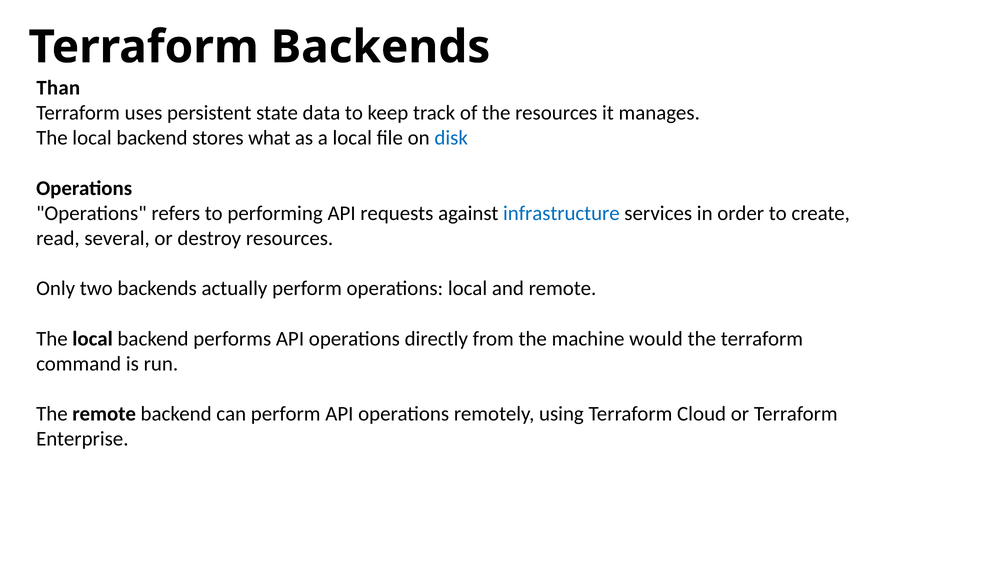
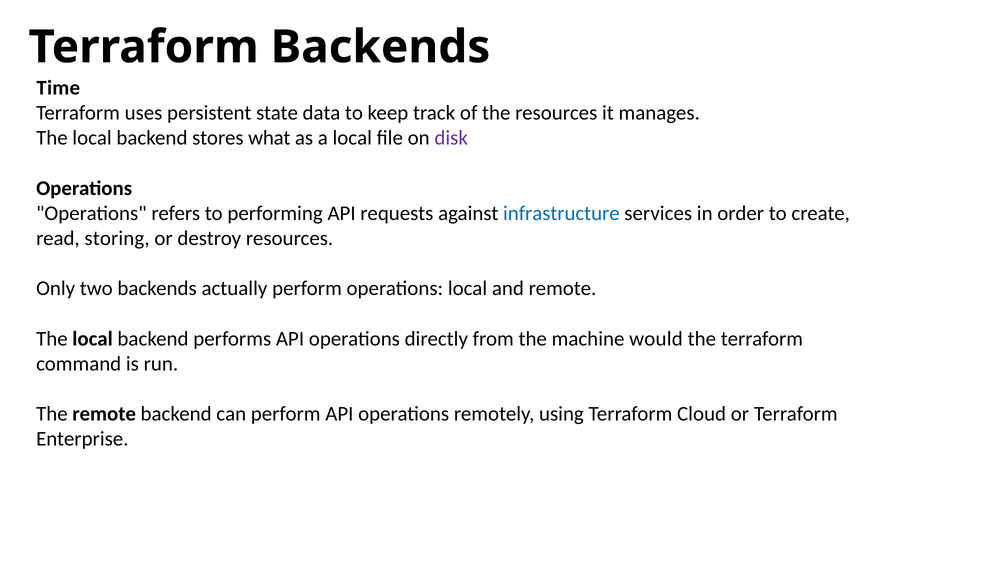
Than: Than -> Time (58, 88)
disk colour: blue -> purple (451, 138)
several: several -> storing (117, 238)
